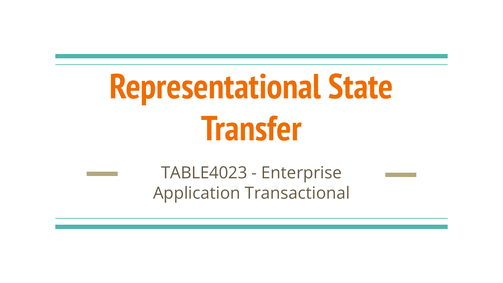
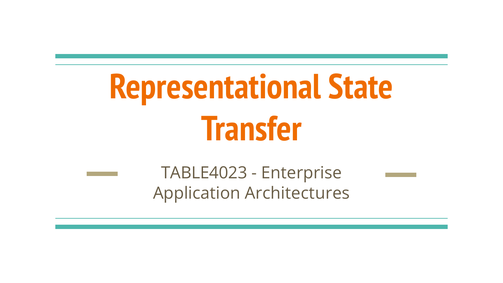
Transactional: Transactional -> Architectures (297, 193)
